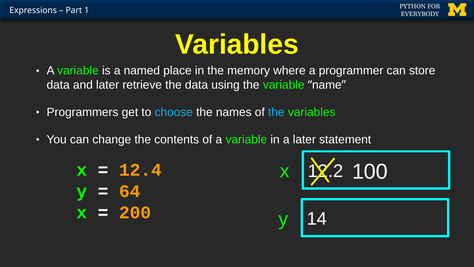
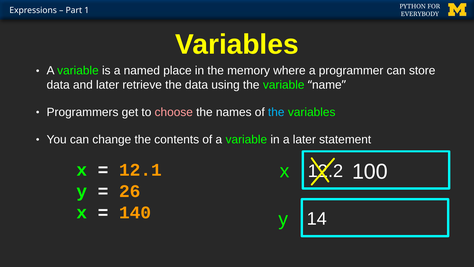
choose colour: light blue -> pink (174, 112)
12.4: 12.4 -> 12.1 (140, 170)
64: 64 -> 26 (130, 191)
200: 200 -> 140 (135, 212)
